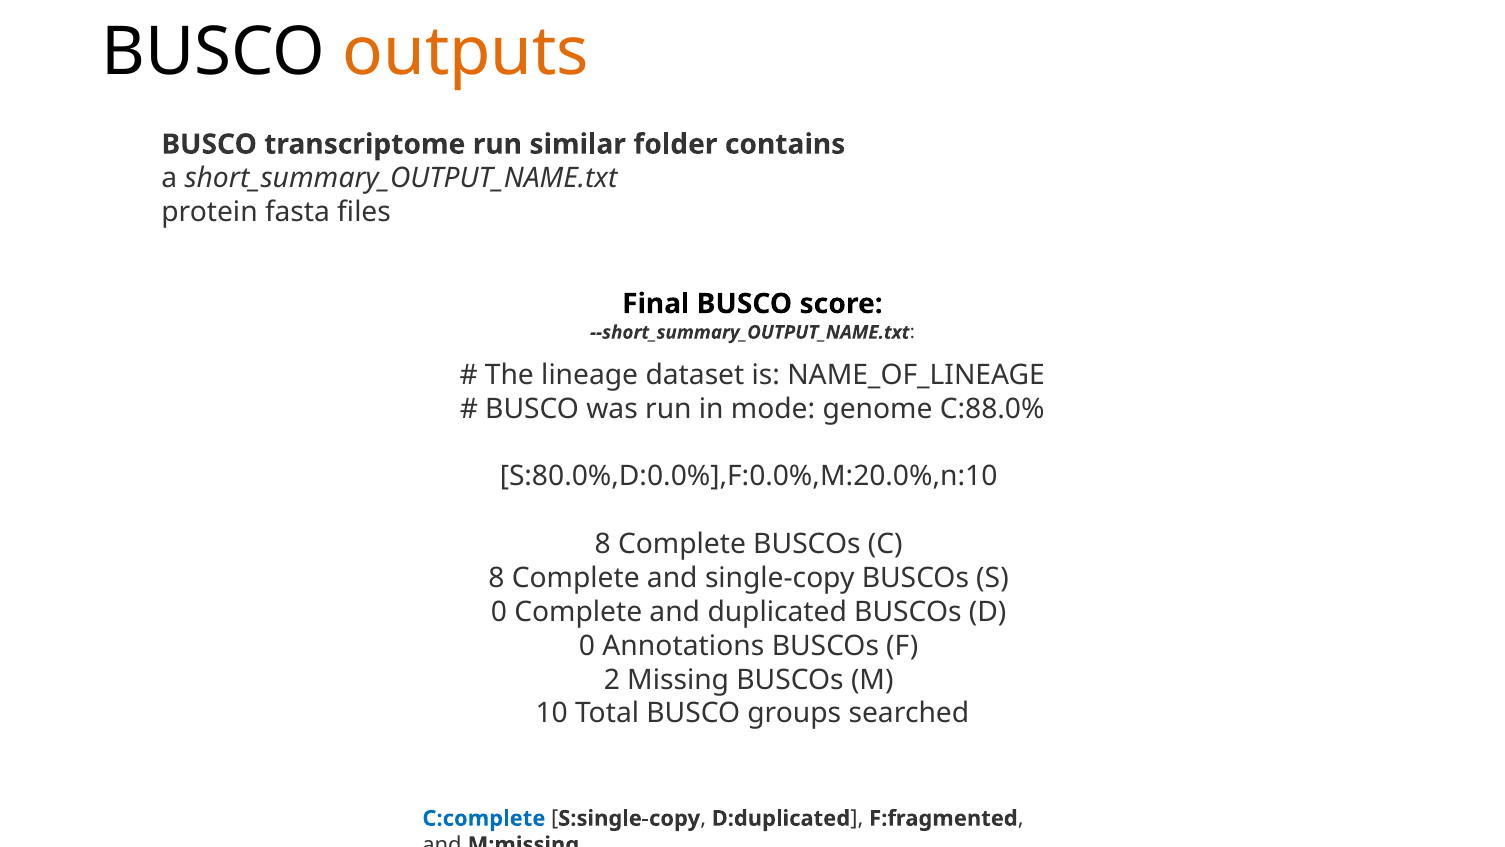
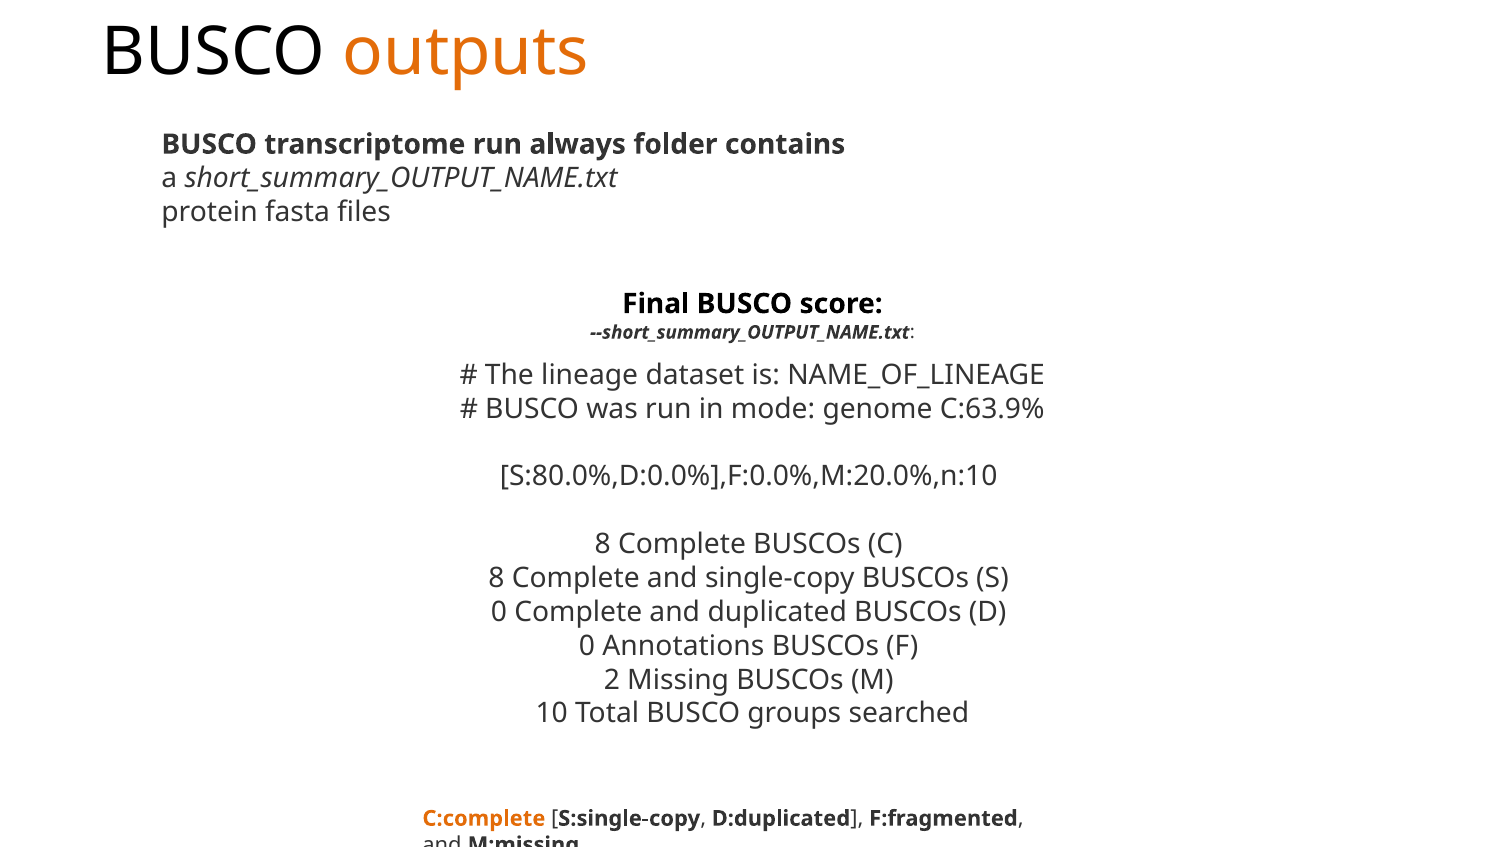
similar: similar -> always (578, 144)
C:88.0%: C:88.0% -> C:63.9% (992, 409)
C:complete colour: blue -> orange (484, 818)
